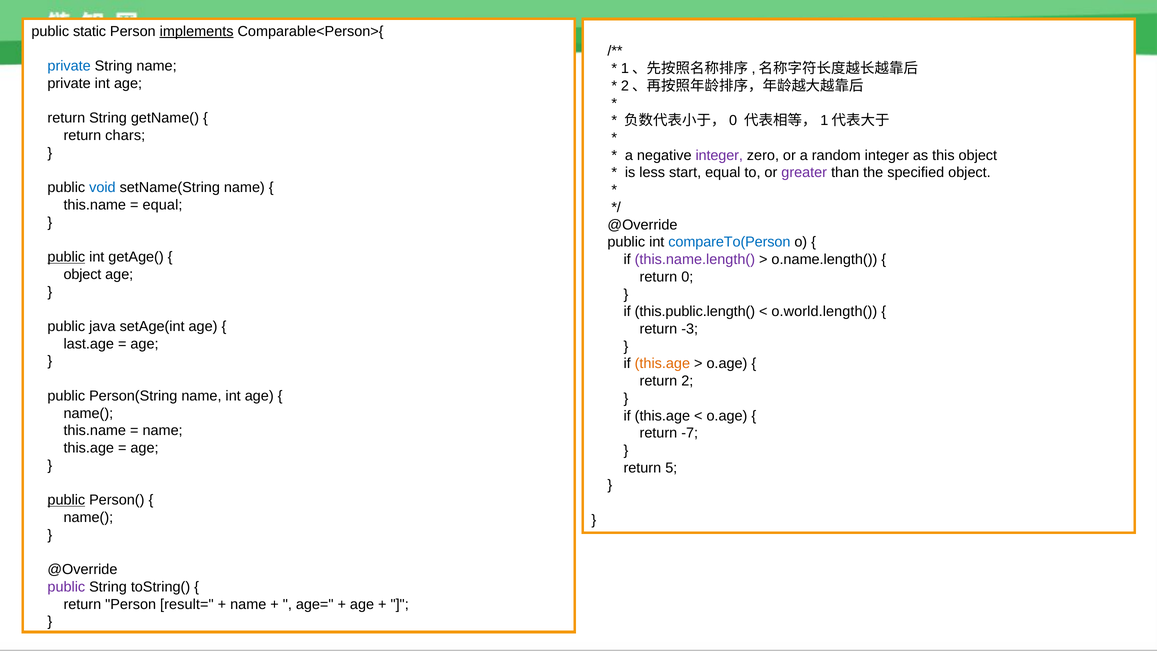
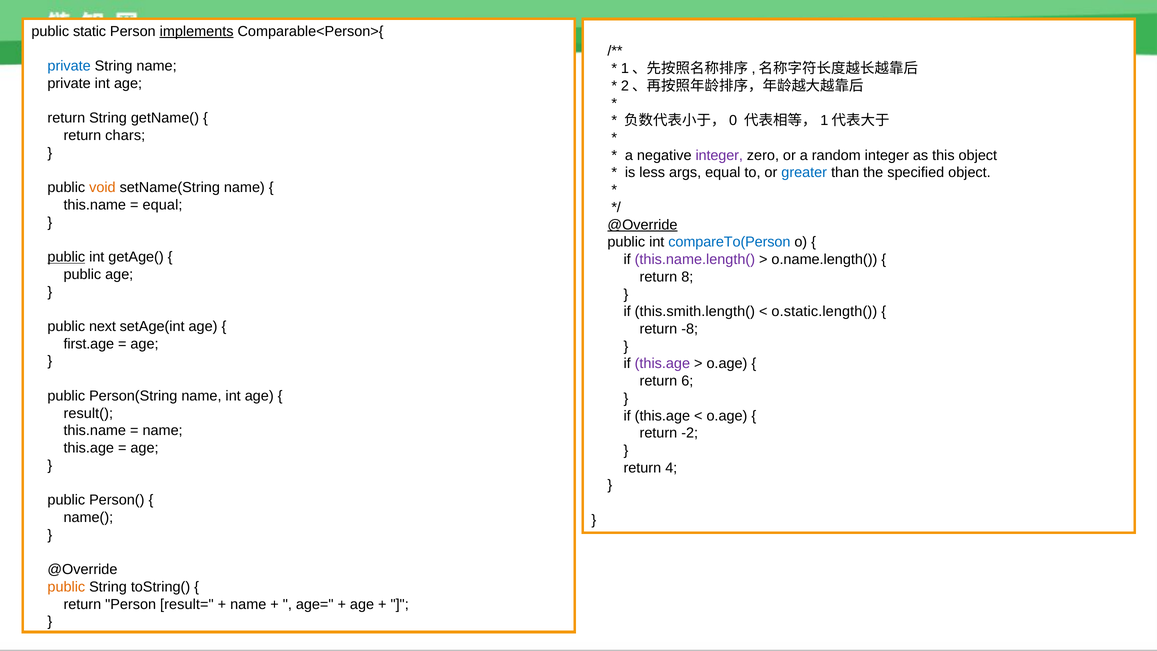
start: start -> args (685, 173)
greater colour: purple -> blue (804, 173)
void colour: blue -> orange (102, 188)
@Override underline: none -> present (642, 225)
object: object -> public (82, 274)
0: 0 -> 8 (687, 277)
this.public.length(: this.public.length( -> this.smith.length( (695, 312)
o.world.length(: o.world.length( -> o.static.length( (824, 312)
java: java -> next (102, 326)
-3: -3 -> -8 (690, 329)
last.age: last.age -> first.age (89, 344)
this.age colour: orange -> purple (662, 364)
2: 2 -> 6 (687, 381)
name(: name( -> result( (88, 413)
-7: -7 -> -2 (690, 433)
5: 5 -> 4 (671, 468)
public underline: present -> none (66, 500)
public colour: purple -> orange (66, 587)
